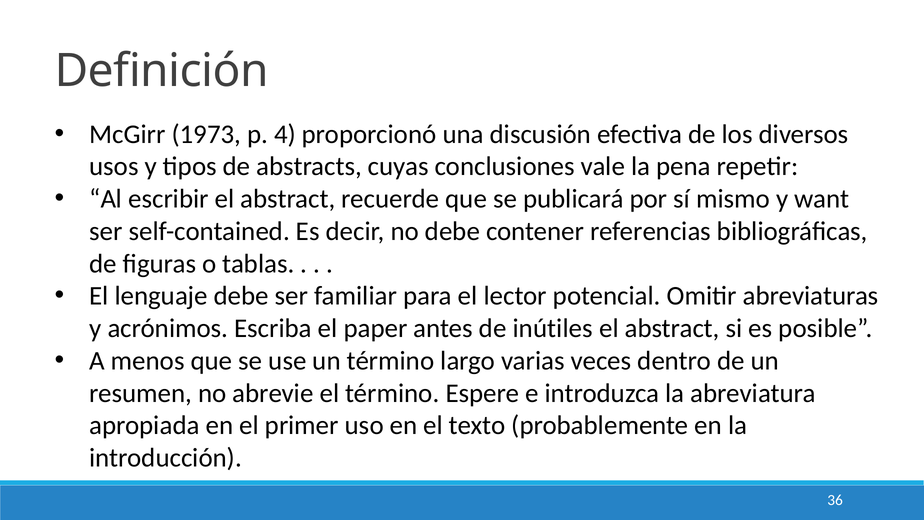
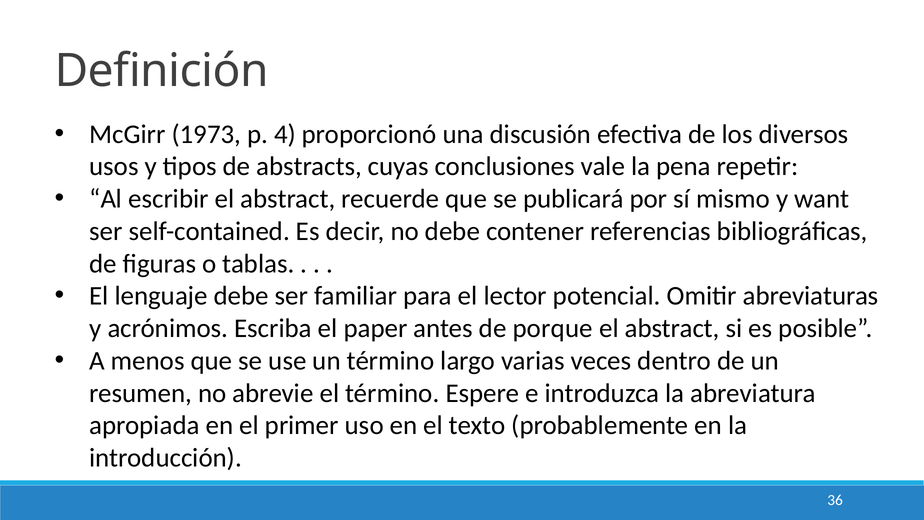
inútiles: inútiles -> porque (553, 328)
